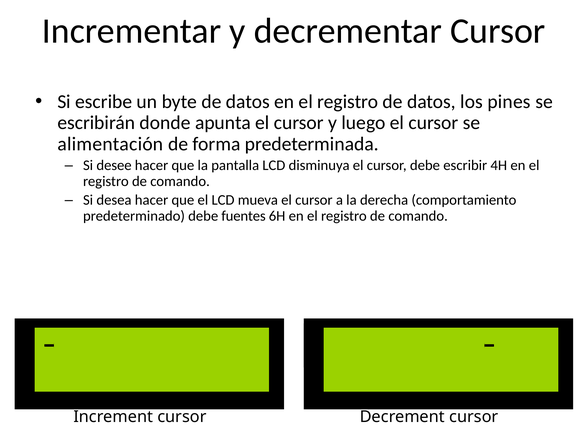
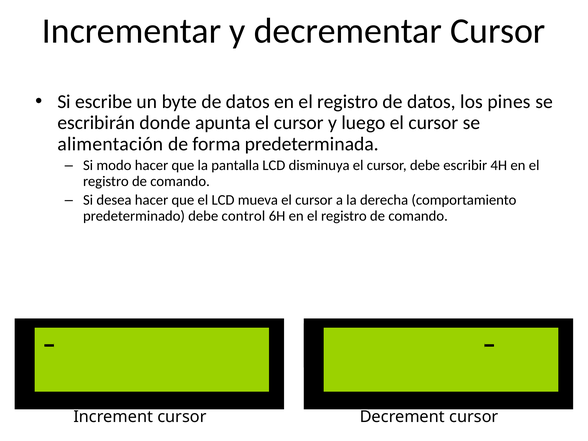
desee: desee -> modo (114, 165)
fuentes: fuentes -> control (243, 216)
